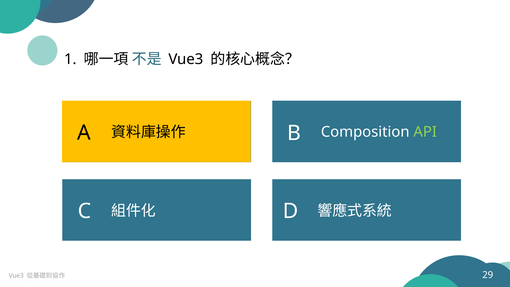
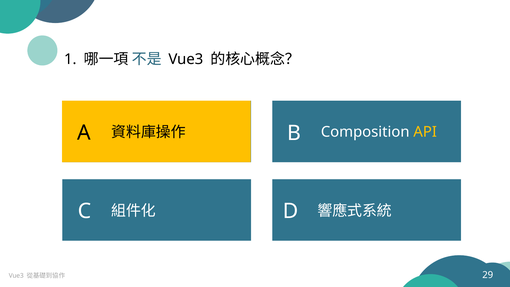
API colour: light green -> yellow (425, 132)
